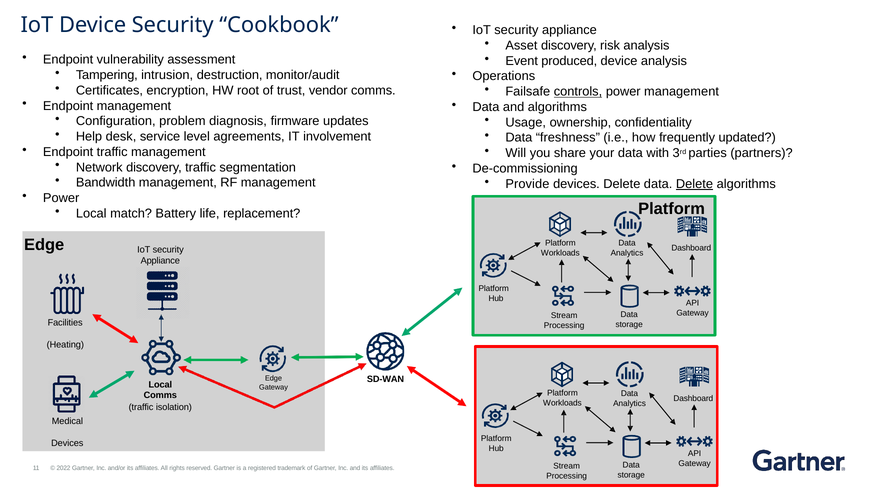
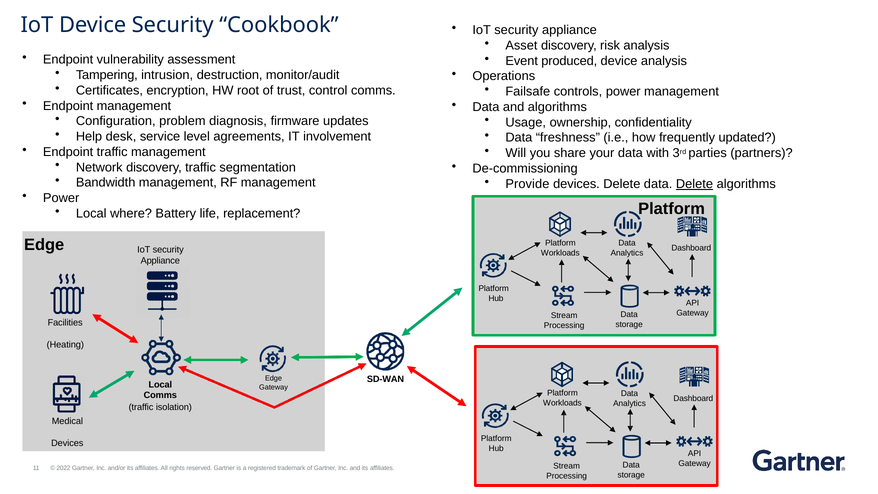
vendor: vendor -> control (328, 90)
controls underline: present -> none (578, 92)
match: match -> where (131, 213)
